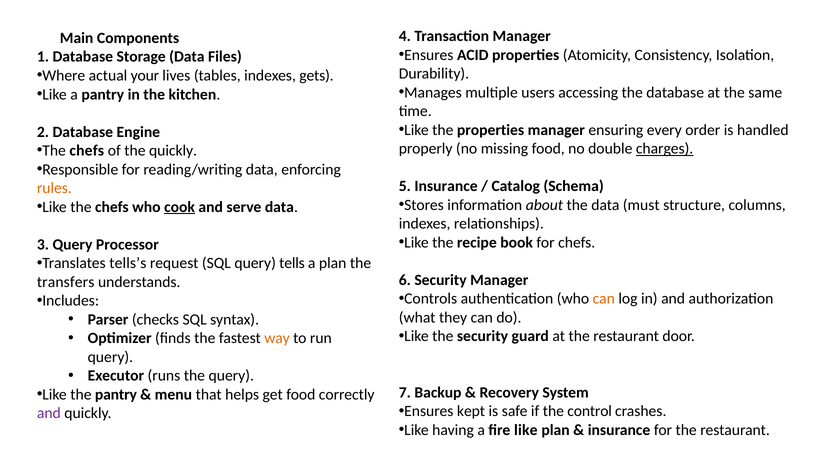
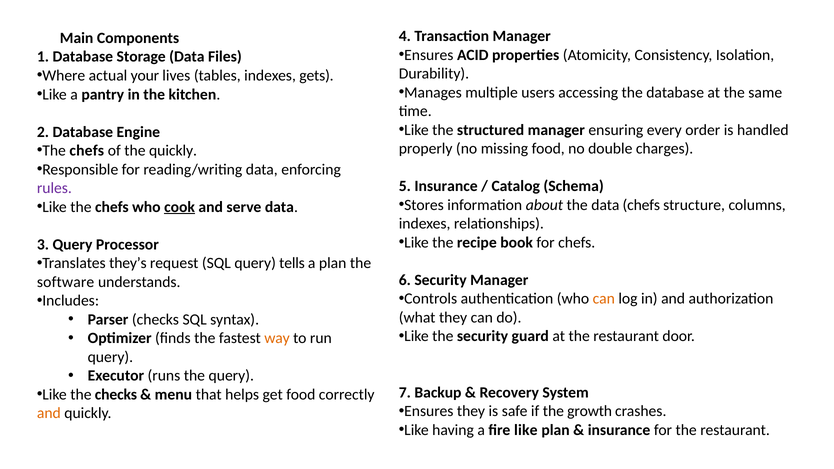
the properties: properties -> structured (491, 130)
charges underline: present -> none (665, 149)
rules colour: orange -> purple (54, 188)
data must: must -> chefs (641, 205)
tells’s: tells’s -> they’s (128, 263)
transfers: transfers -> software (66, 282)
the pantry: pantry -> checks (116, 395)
Ensures kept: kept -> they (471, 411)
control: control -> growth (590, 411)
and colour: purple -> orange (49, 413)
